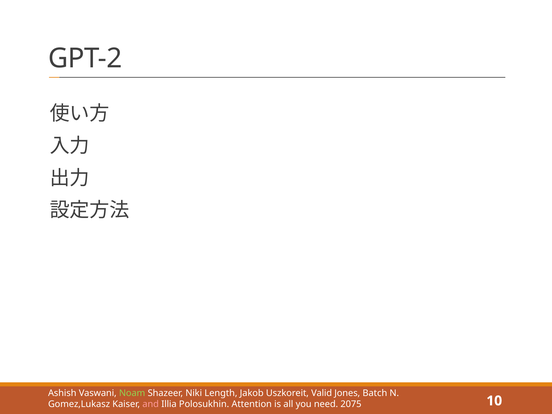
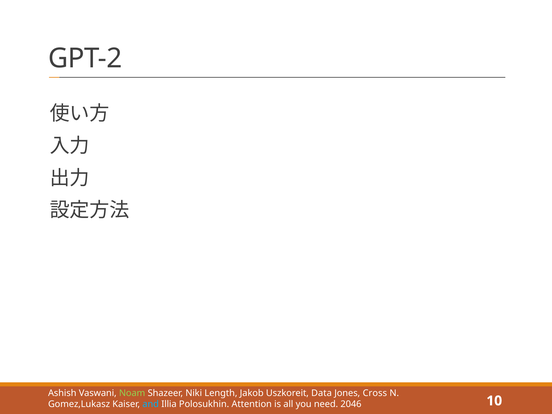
Valid: Valid -> Data (322, 393)
Batch: Batch -> Cross (375, 393)
and colour: pink -> light blue (151, 404)
2075: 2075 -> 2046 (351, 404)
